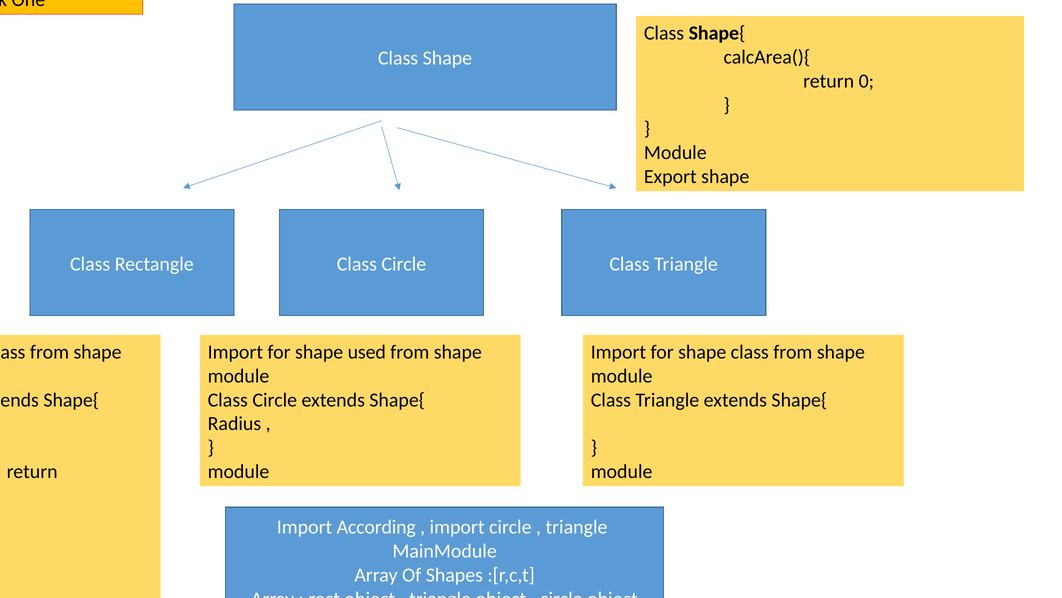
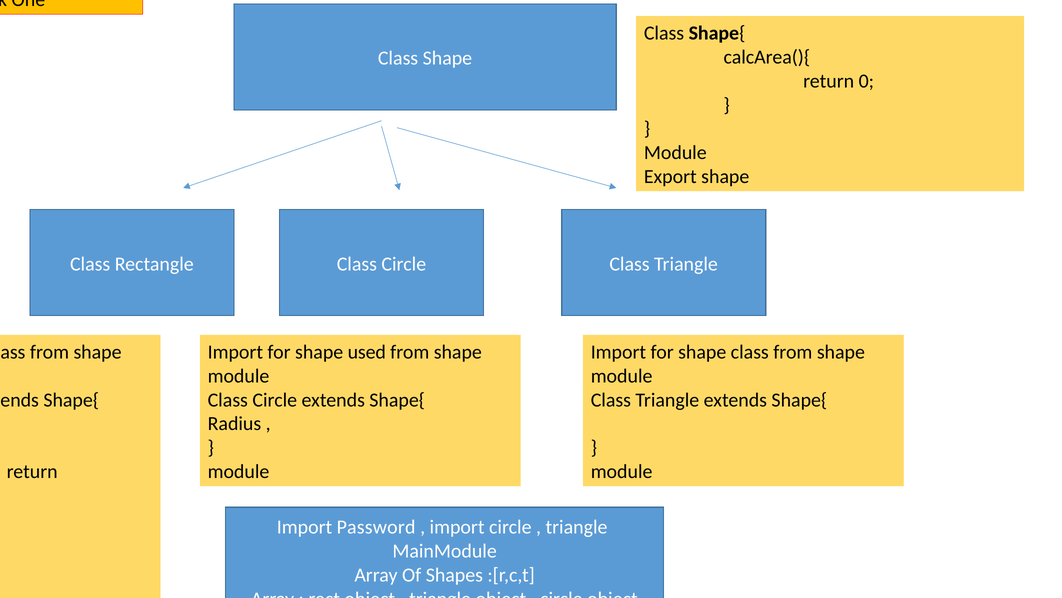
According: According -> Password (376, 527)
